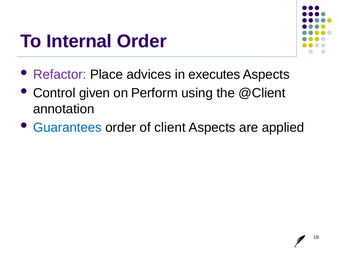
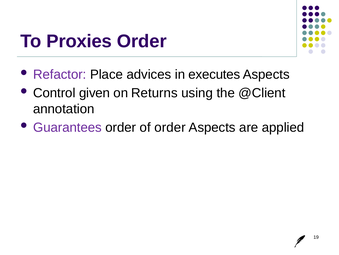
Internal: Internal -> Proxies (79, 41)
Perform: Perform -> Returns (154, 93)
Guarantees colour: blue -> purple (67, 127)
of client: client -> order (170, 127)
